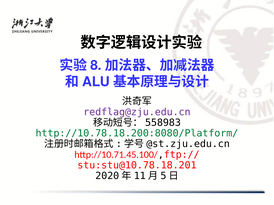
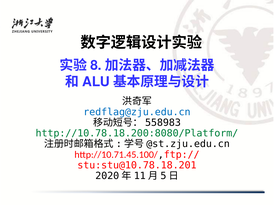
redflag@zju.edu.cn colour: purple -> blue (137, 112)
